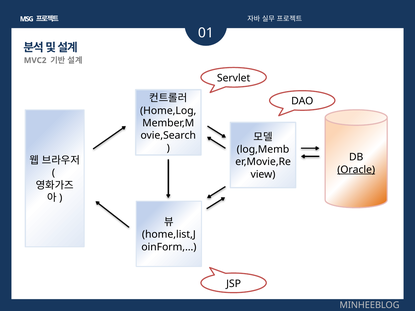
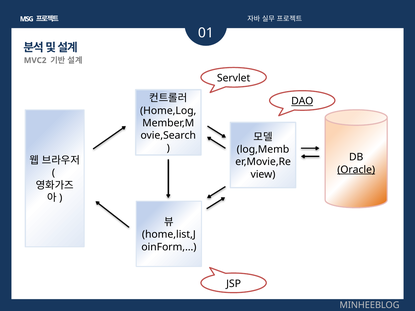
DAO underline: none -> present (302, 101)
